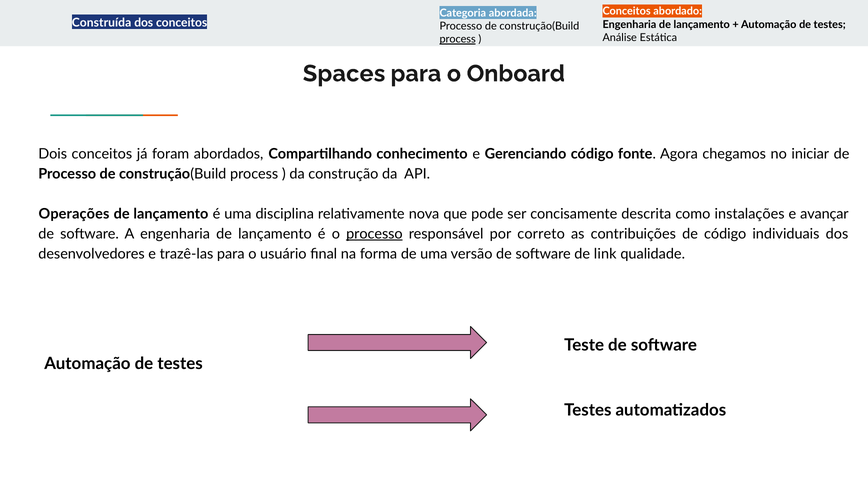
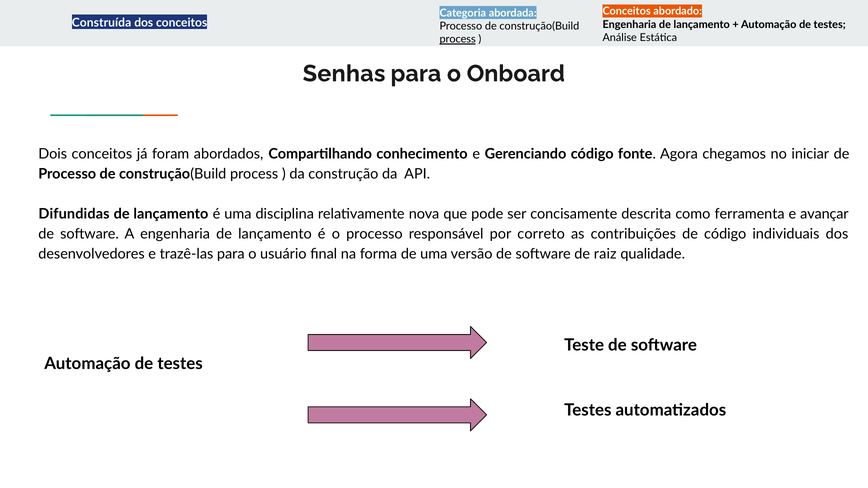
Spaces: Spaces -> Senhas (344, 74)
Operações: Operações -> Difundidas (74, 214)
instalações: instalações -> ferramenta (750, 214)
processo underline: present -> none (374, 234)
link: link -> raiz (605, 254)
